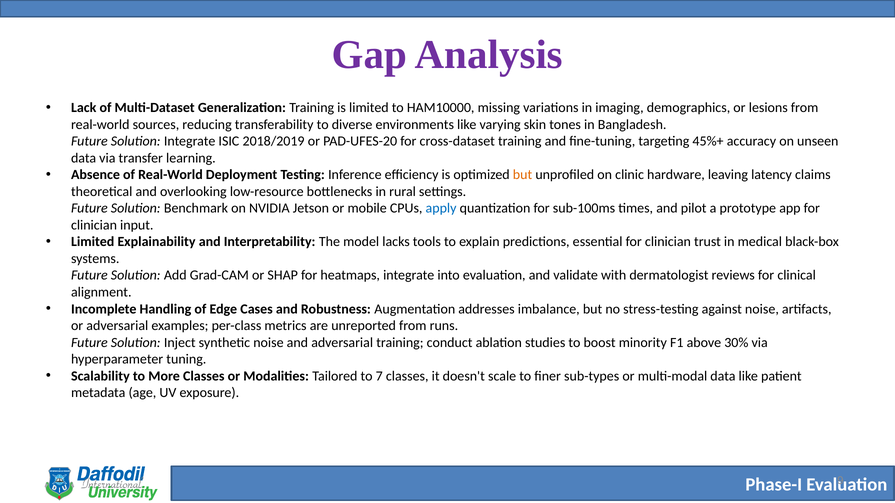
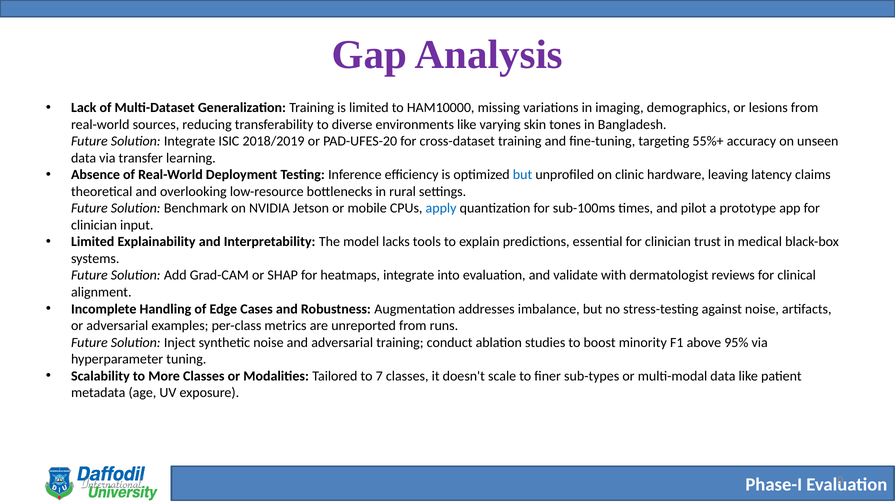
45%+: 45%+ -> 55%+ (708, 141)
but colour: orange -> blue (523, 175)
30%: 30% -> 95% (736, 343)
